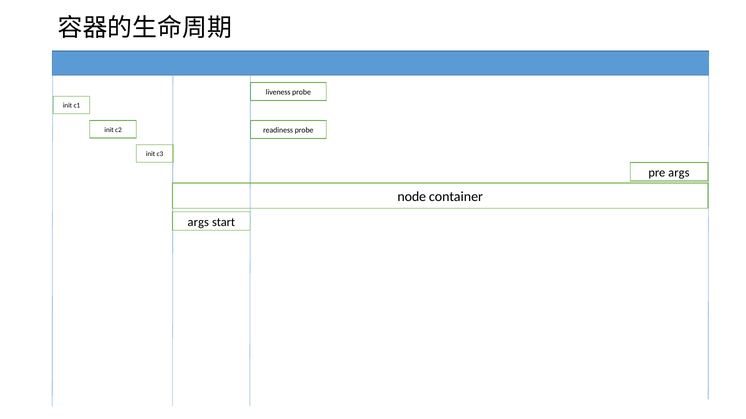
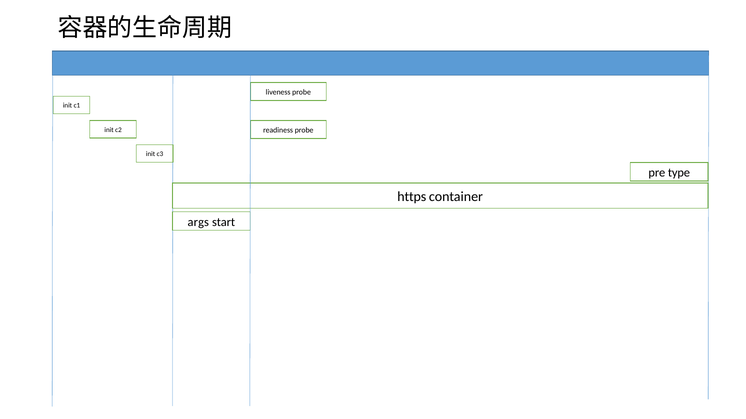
pre args: args -> type (679, 173)
node: node -> https (412, 197)
